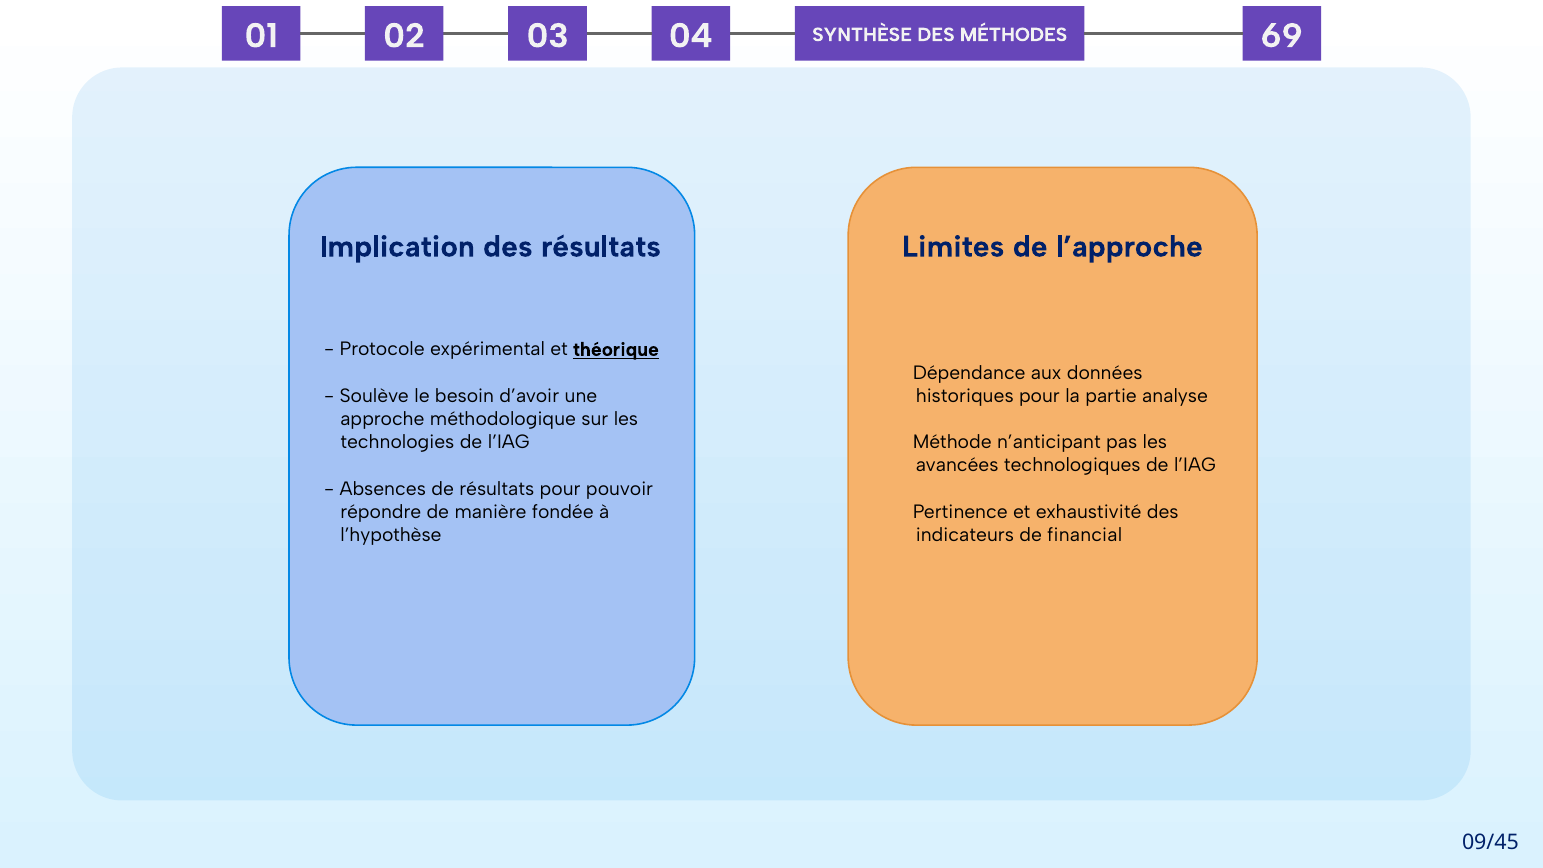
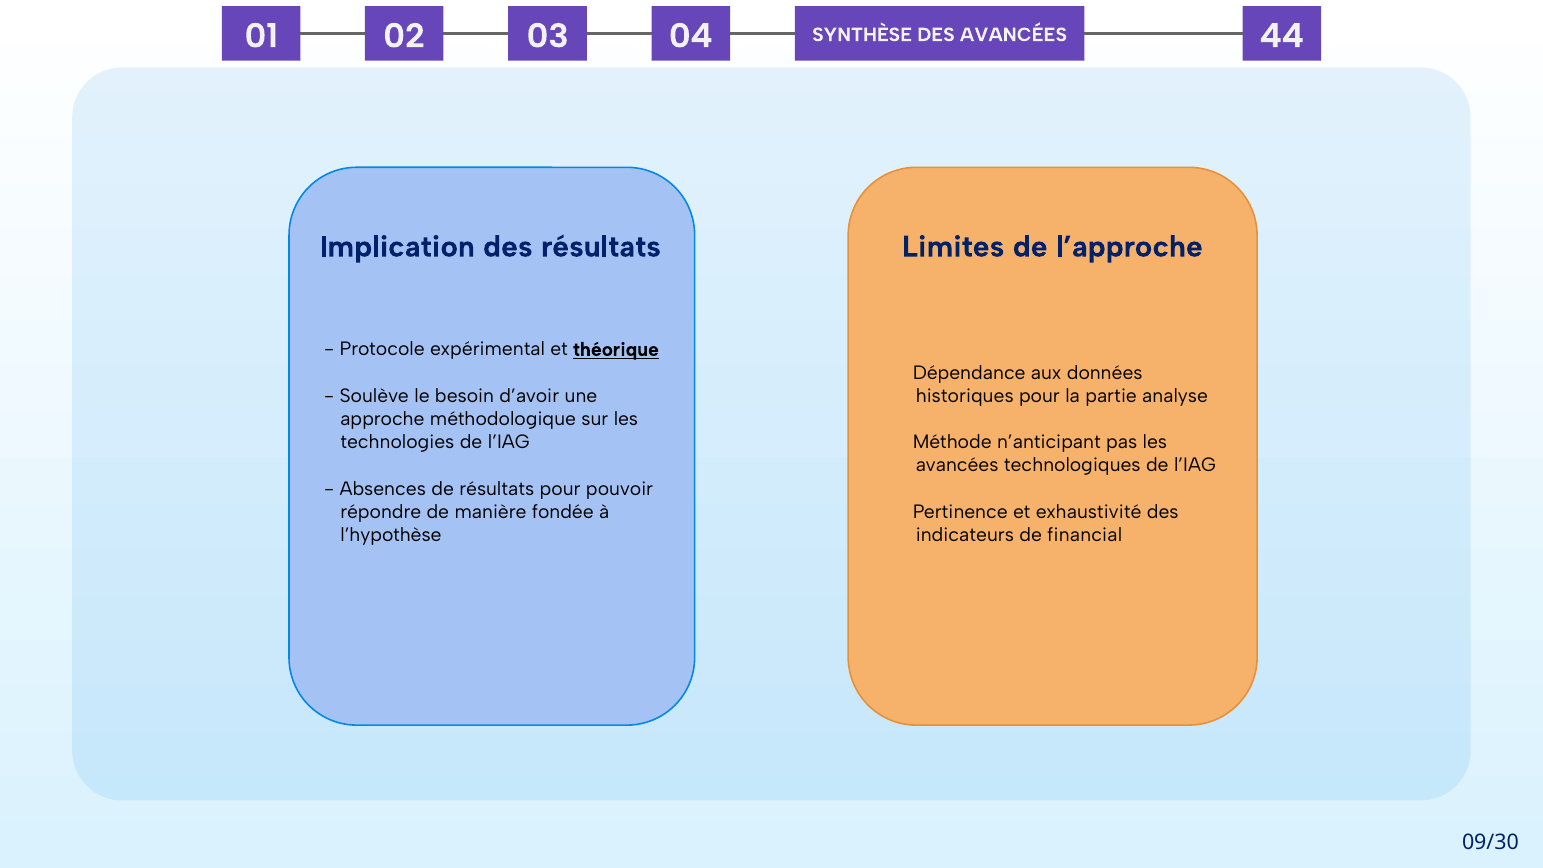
69: 69 -> 44 (1282, 36)
DES MÉTHODES: MÉTHODES -> AVANCÉES (1013, 35)
09/45: 09/45 -> 09/30 (1490, 842)
